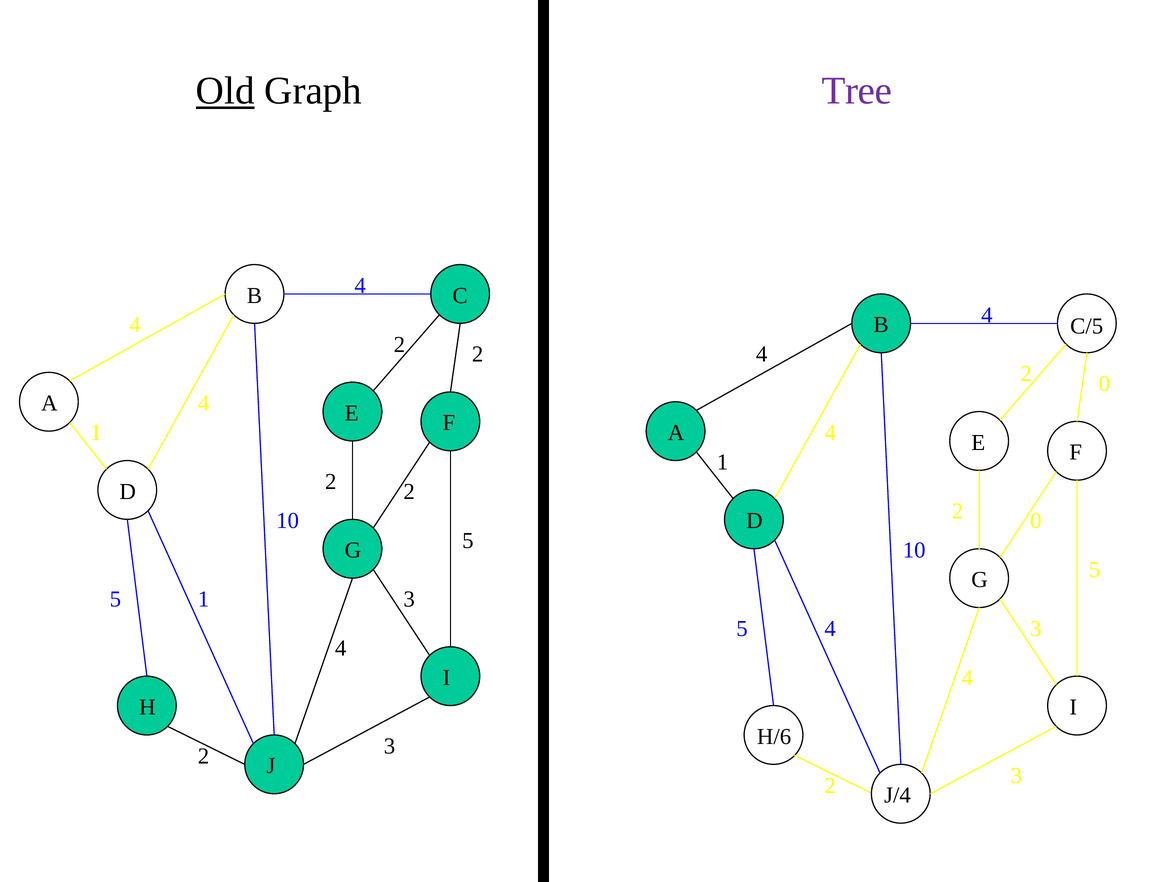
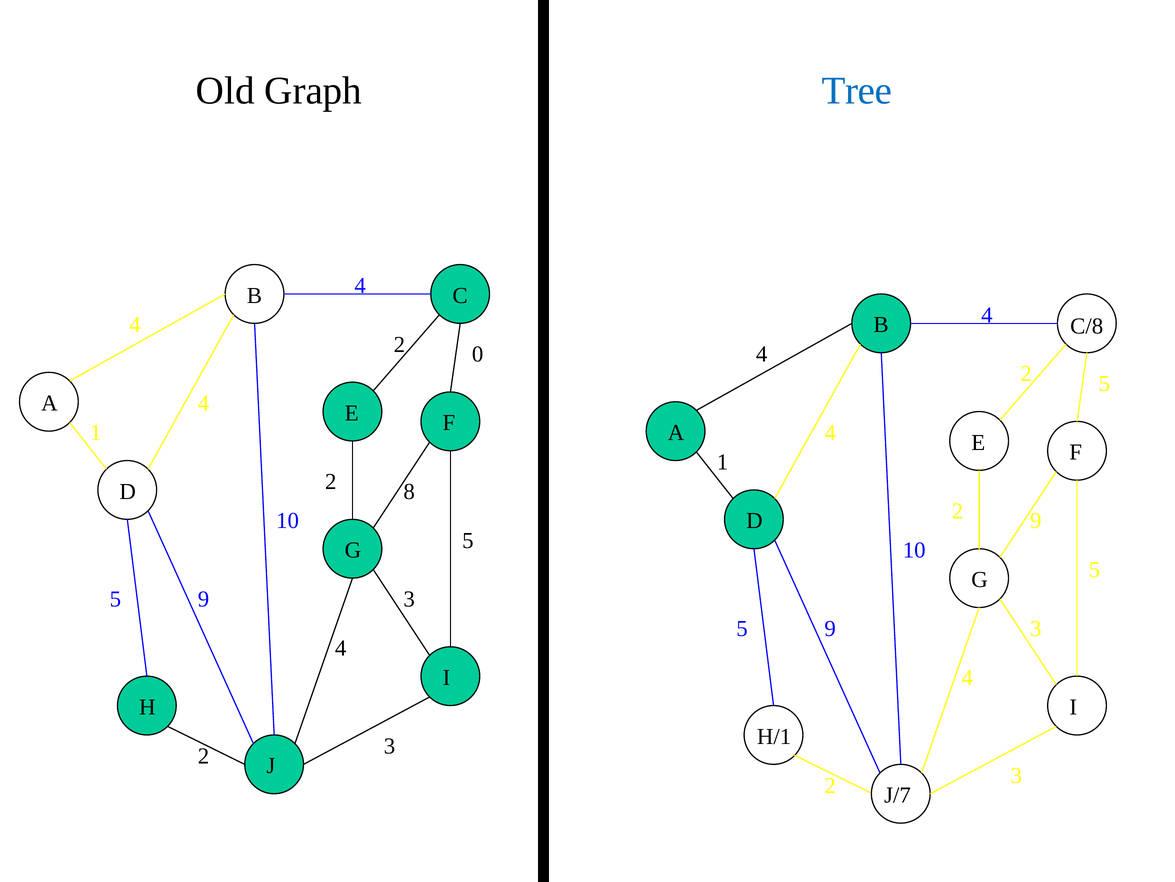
Old underline: present -> none (225, 91)
Tree colour: purple -> blue (857, 91)
C/5: C/5 -> C/8 (1087, 326)
2: 2 -> 0 (478, 354)
0: 0 -> 5 (1104, 383)
2: 2 -> 8 (409, 491)
0: 0 -> 9 (1036, 520)
1: 1 -> 9 (204, 599)
4: 4 -> 9 (830, 628)
H/6: H/6 -> H/1 (774, 736)
J/4: J/4 -> J/7 (898, 795)
